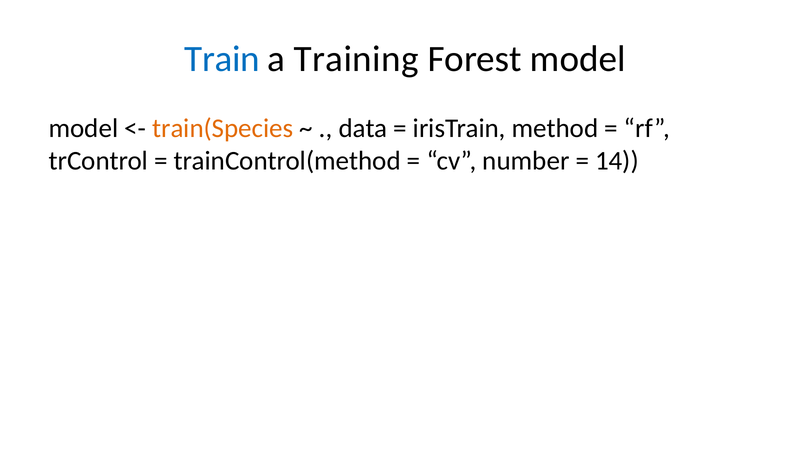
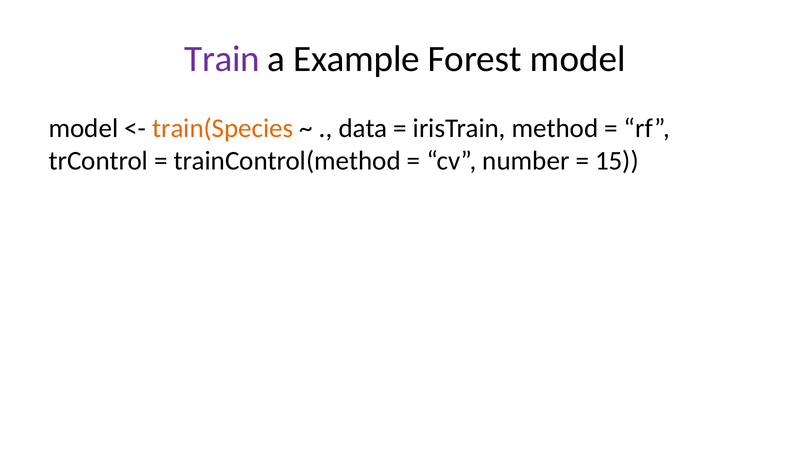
Train colour: blue -> purple (222, 59)
Training: Training -> Example (356, 59)
14: 14 -> 15 (617, 161)
